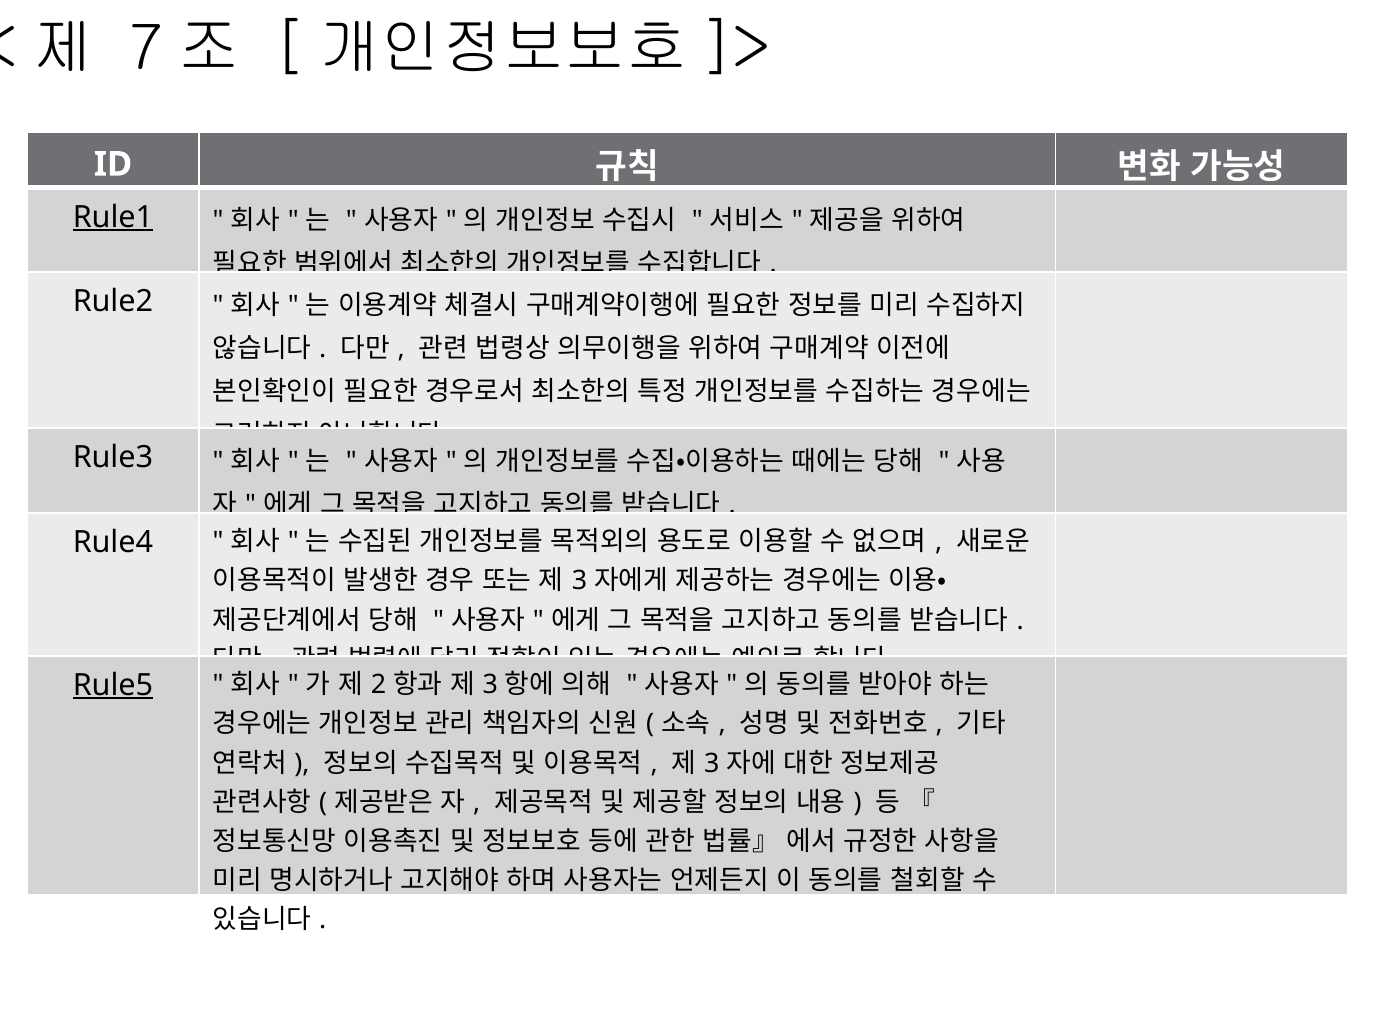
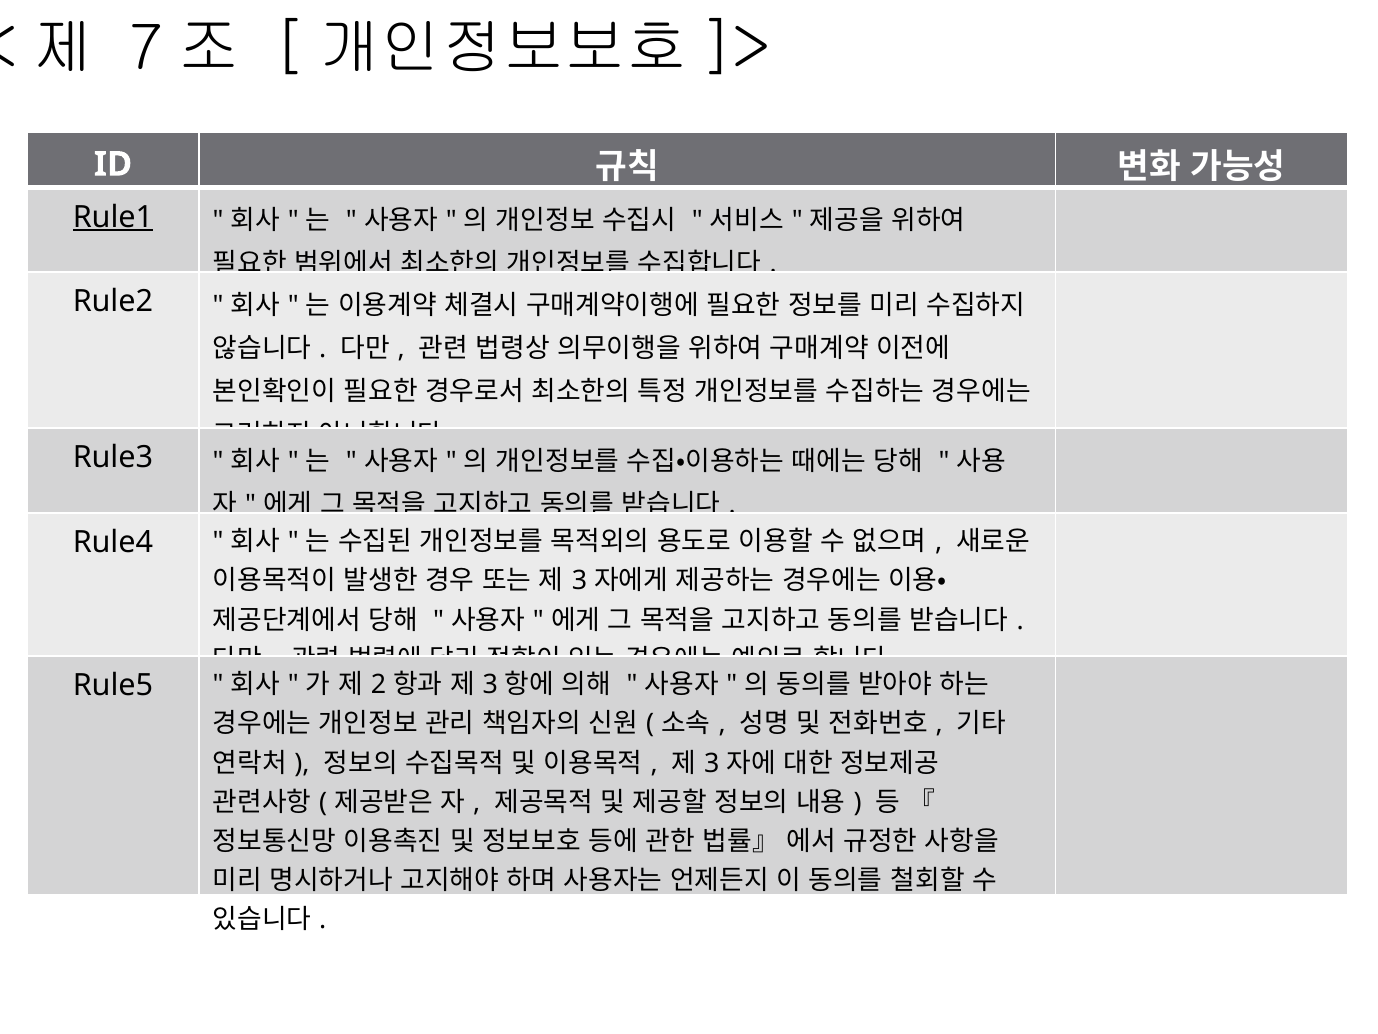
Rule5 underline: present -> none (113, 685)
